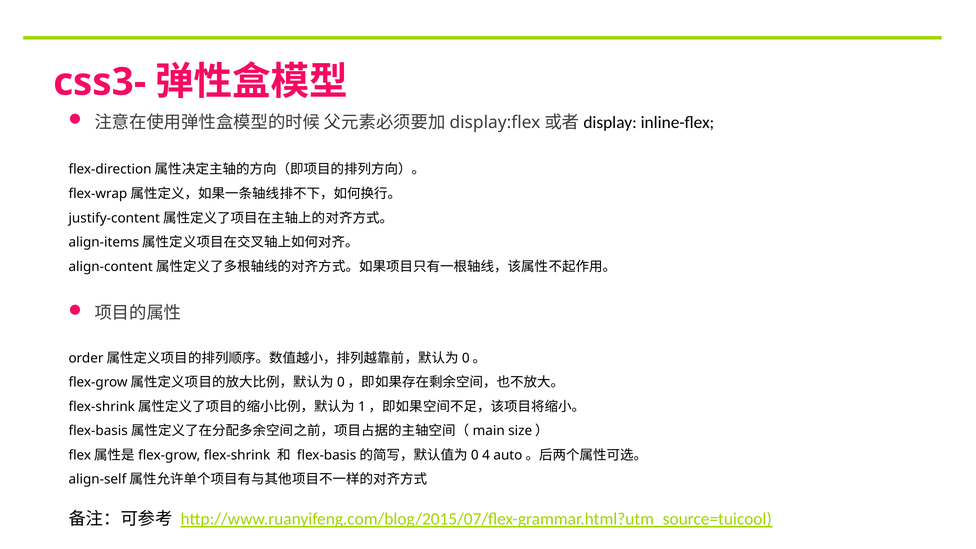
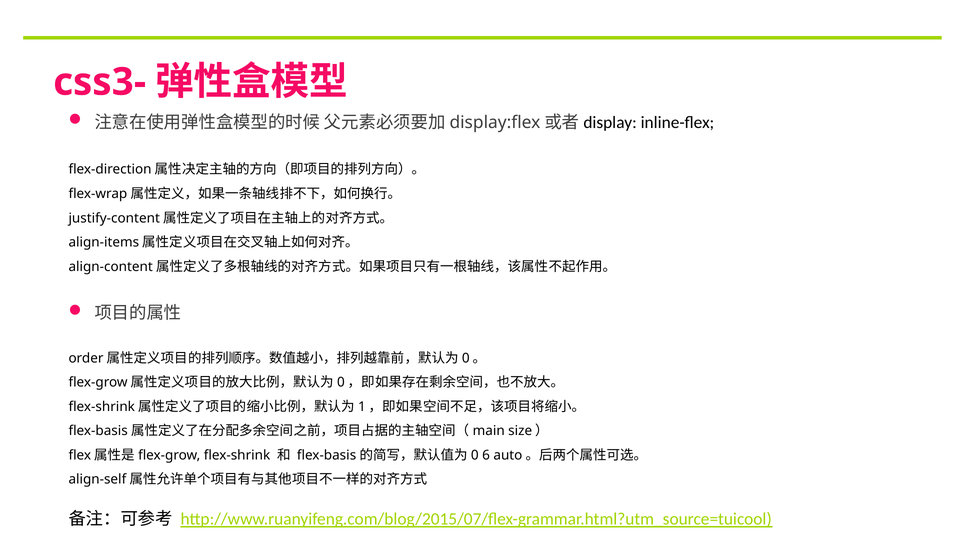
4: 4 -> 6 (486, 455)
